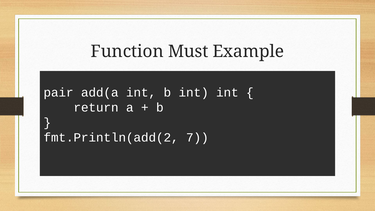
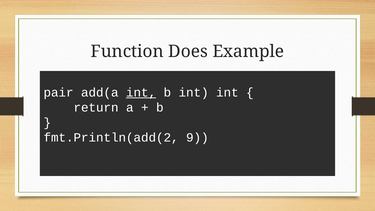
Must: Must -> Does (188, 51)
int underline: none -> present (141, 92)
7: 7 -> 9 (197, 137)
